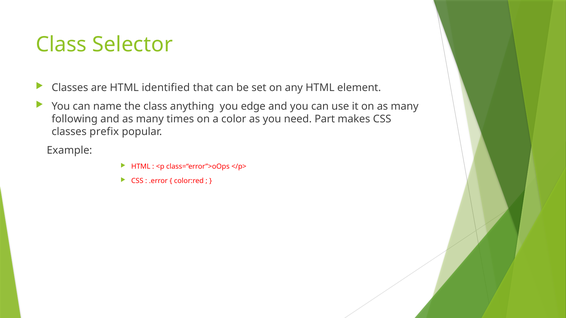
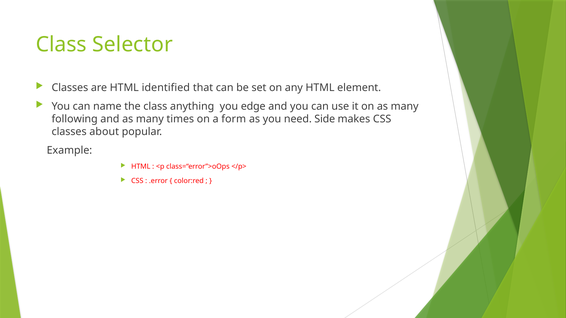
color: color -> form (234, 119)
Part: Part -> Side (325, 119)
prefix: prefix -> about (104, 132)
